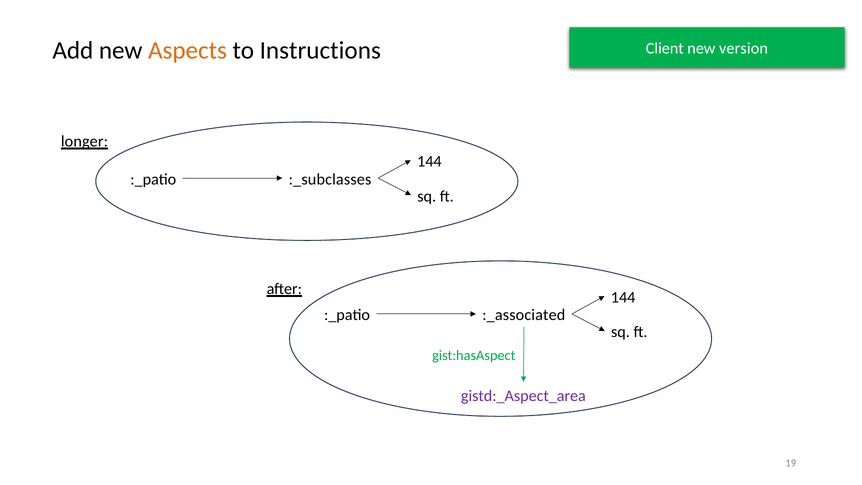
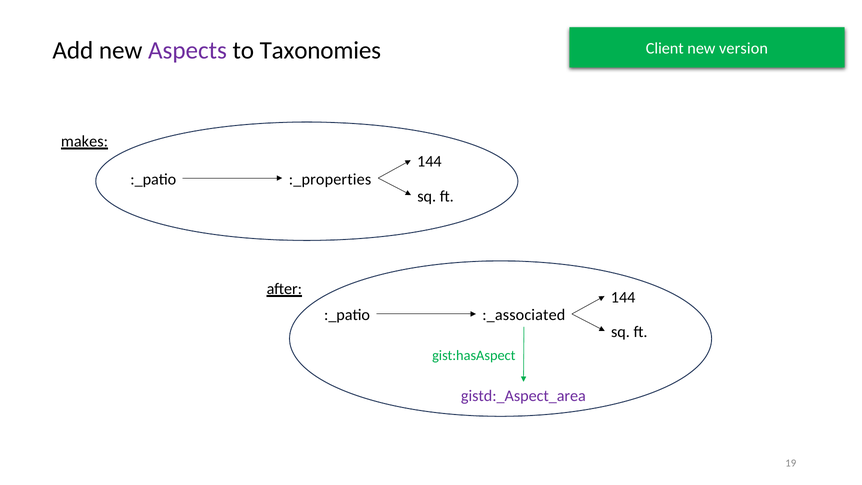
Aspects colour: orange -> purple (187, 50)
Instructions: Instructions -> Taxonomies (320, 50)
longer: longer -> makes (84, 141)
:_subclasses: :_subclasses -> :_properties (330, 179)
